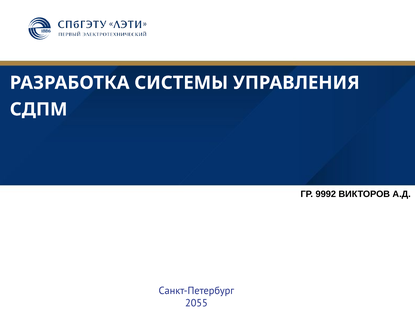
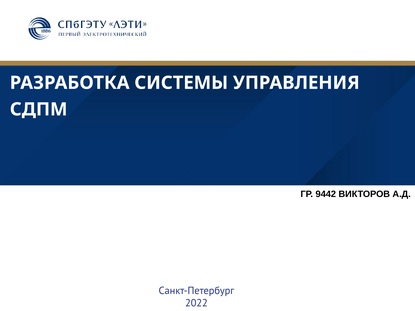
9992: 9992 -> 9442 (326, 194)
2055: 2055 -> 2022 (196, 303)
